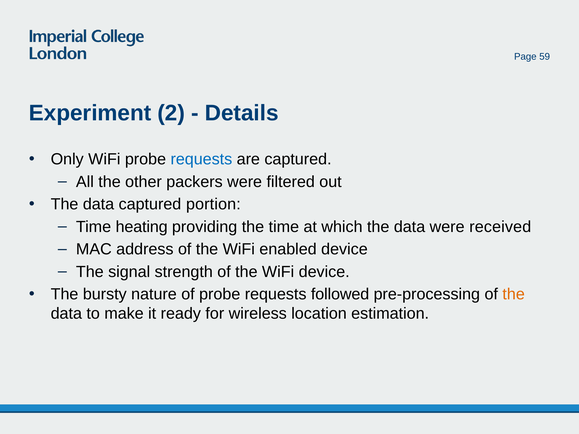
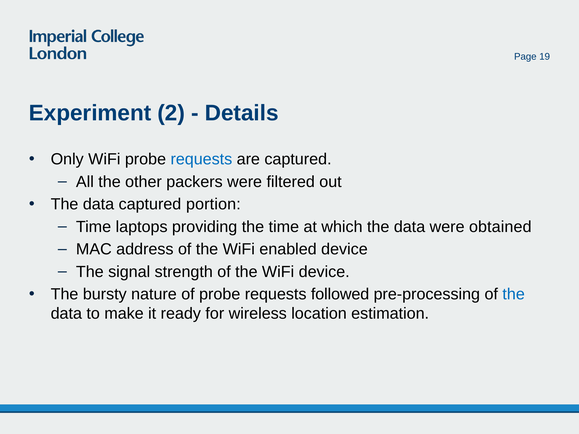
59: 59 -> 19 (545, 57)
heating: heating -> laptops (142, 227)
received: received -> obtained (500, 227)
the colour: orange -> blue (514, 294)
